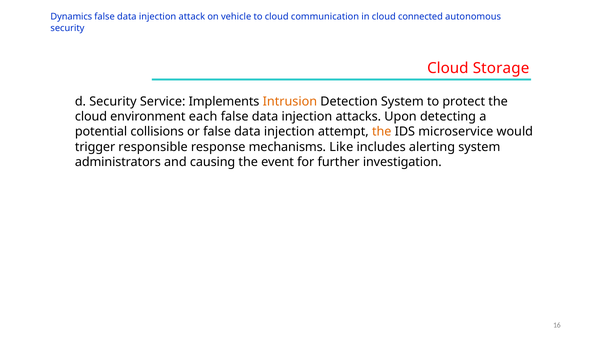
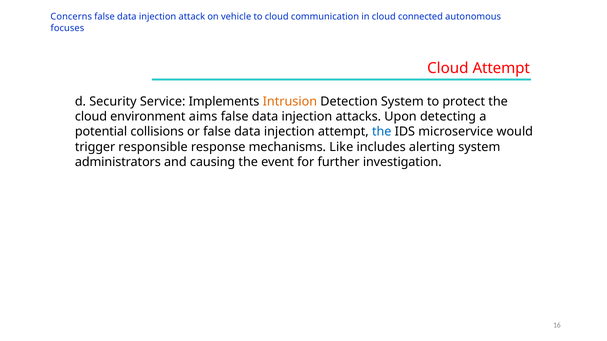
Dynamics: Dynamics -> Concerns (71, 17)
security: security -> focuses (67, 28)
Cloud Storage: Storage -> Attempt (501, 68)
each: each -> aims (203, 117)
the colour: orange -> blue (382, 132)
